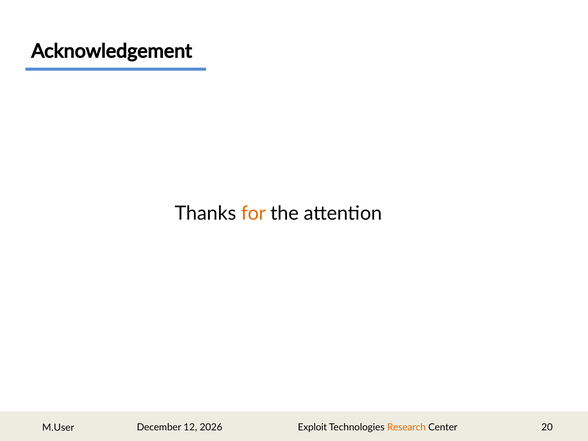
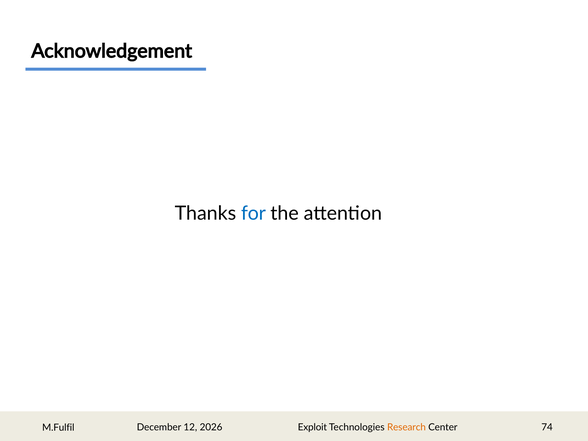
for colour: orange -> blue (254, 213)
20: 20 -> 74 (547, 427)
M.User: M.User -> M.Fulfil (58, 428)
